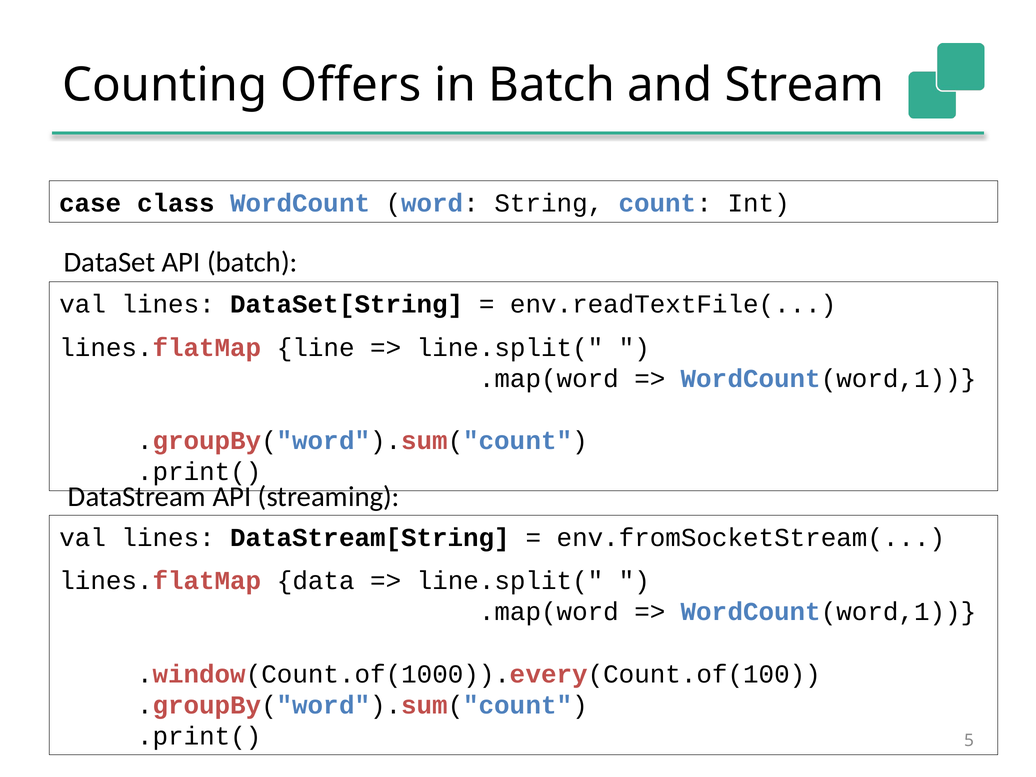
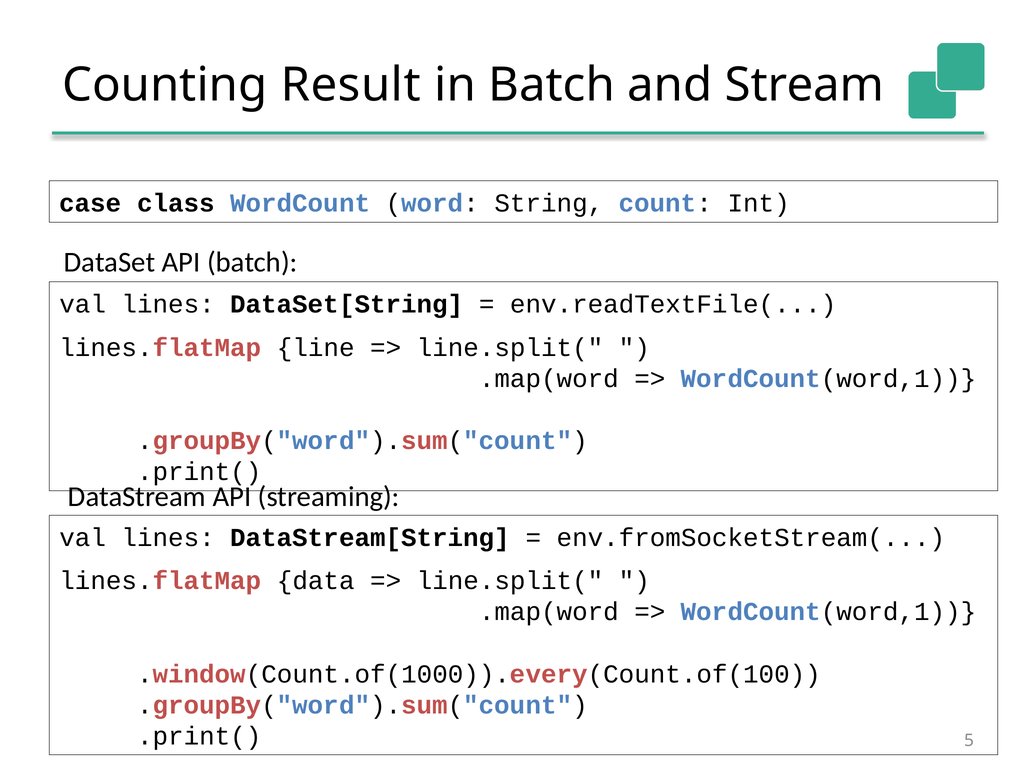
Offers: Offers -> Result (351, 85)
